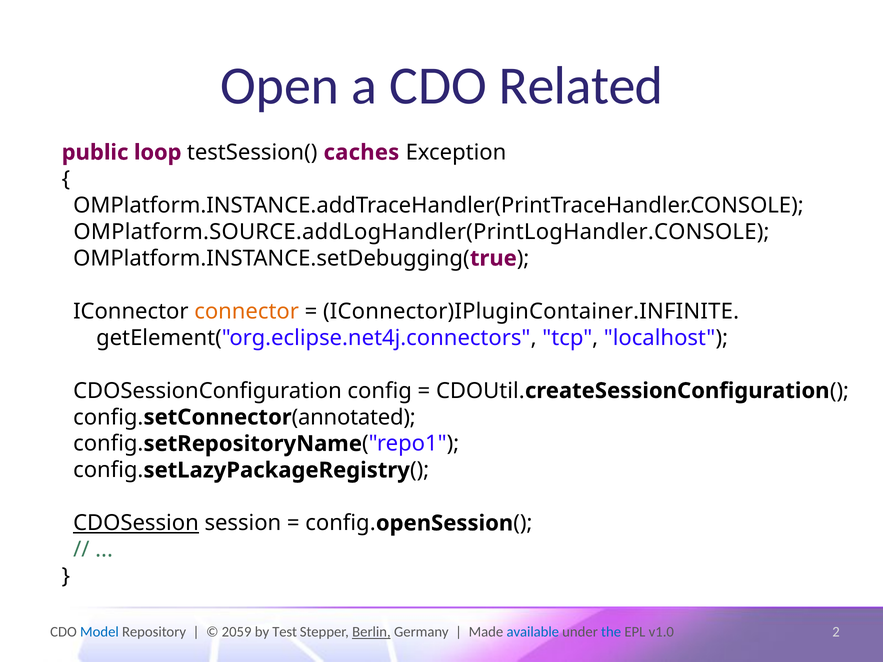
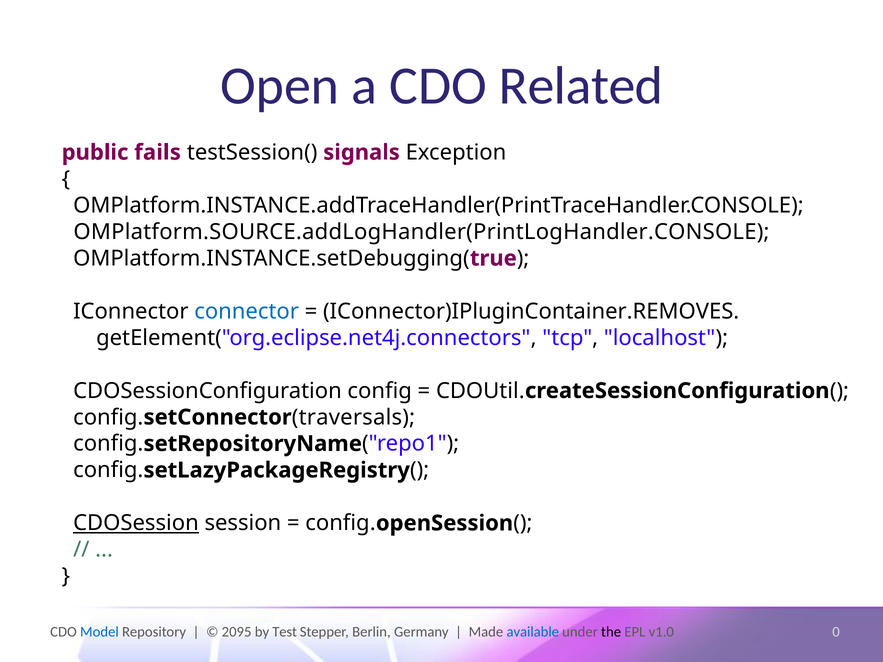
loop: loop -> fails (158, 152)
caches: caches -> signals (362, 152)
connector colour: orange -> blue (247, 311)
IConnector)IPluginContainer.INFINITE: IConnector)IPluginContainer.INFINITE -> IConnector)IPluginContainer.REMOVES (531, 311)
annotated: annotated -> traversals (353, 417)
2059: 2059 -> 2095 (237, 632)
Berlin underline: present -> none (371, 632)
the colour: blue -> black (611, 632)
2: 2 -> 0 (836, 632)
